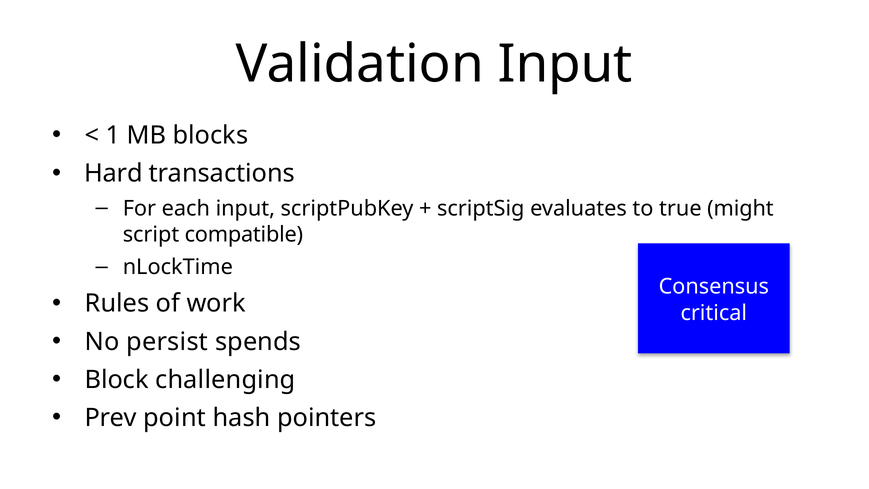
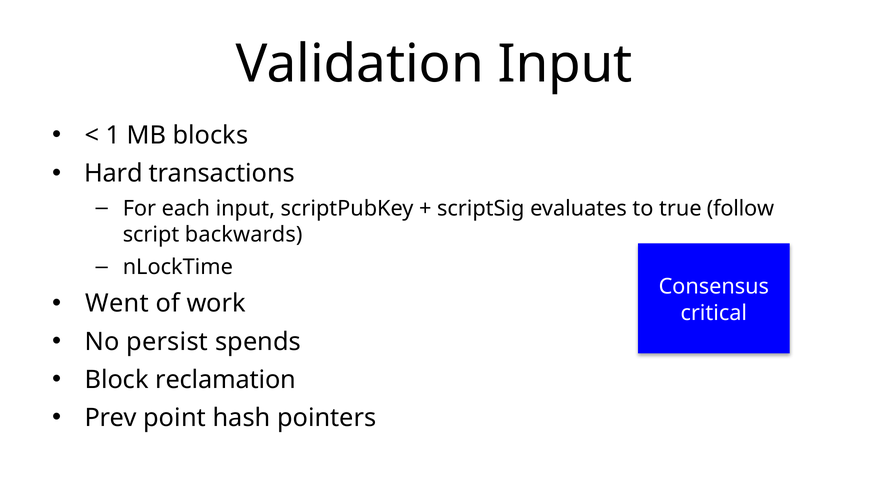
might: might -> follow (740, 208)
compatible: compatible -> backwards (244, 234)
Rules: Rules -> Went (117, 303)
challenging: challenging -> reclamation (226, 380)
